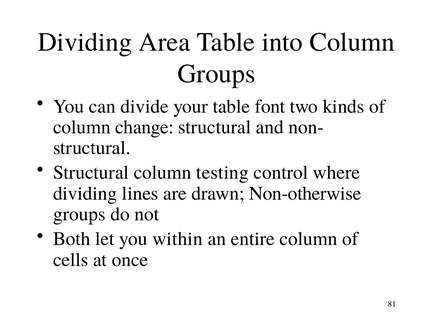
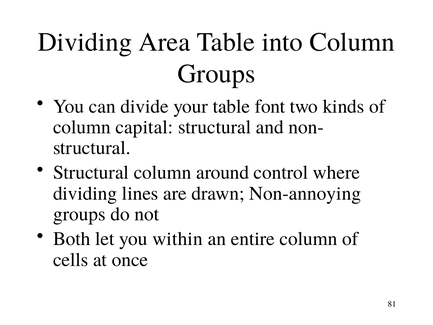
change: change -> capital (144, 127)
testing: testing -> around (223, 173)
Non-otherwise: Non-otherwise -> Non-annoying (305, 193)
